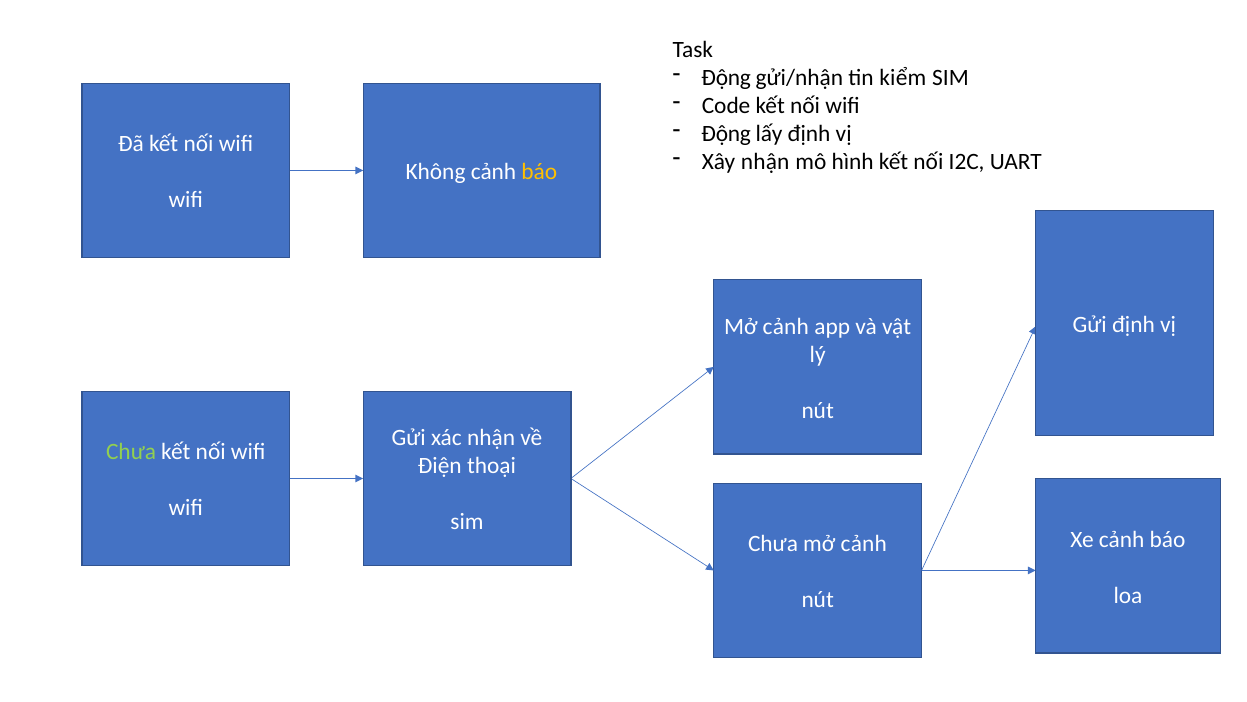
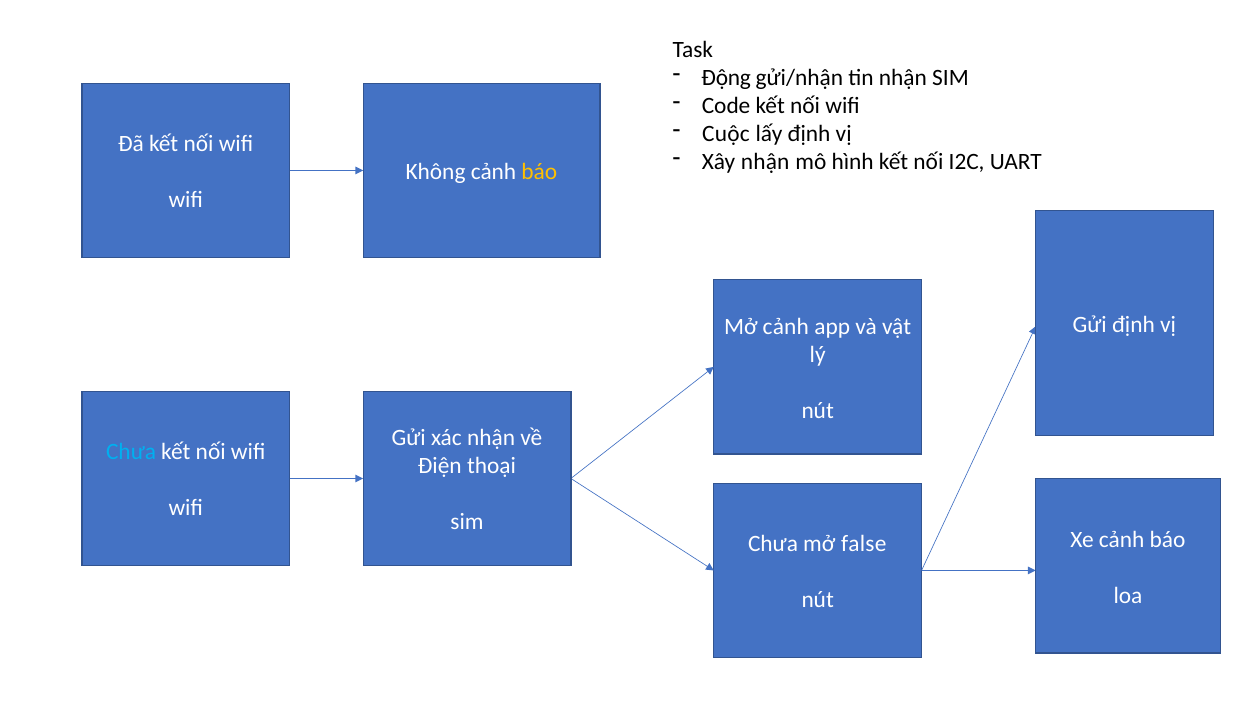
tin kiểm: kiểm -> nhận (903, 78)
Động: Động -> Cuộc (726, 134)
Chưa colour: light green -> light blue (131, 452)
Chưa mở cảnh: cảnh -> false (864, 544)
